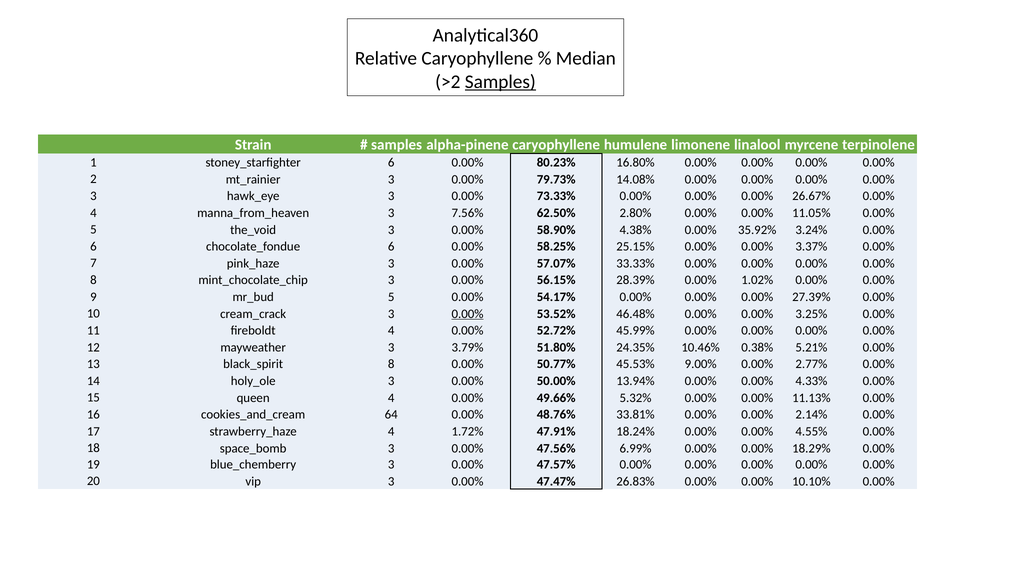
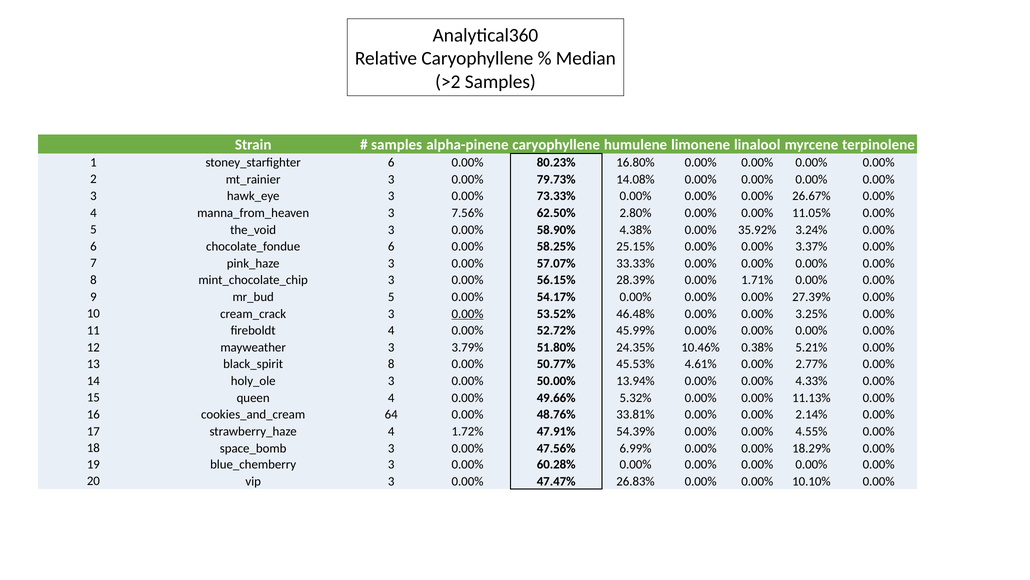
Samples underline: present -> none (500, 82)
1.02%: 1.02% -> 1.71% (757, 280)
9.00%: 9.00% -> 4.61% (701, 364)
18.24%: 18.24% -> 54.39% (636, 431)
47.57%: 47.57% -> 60.28% (556, 464)
